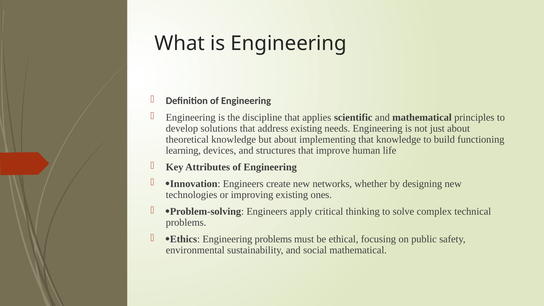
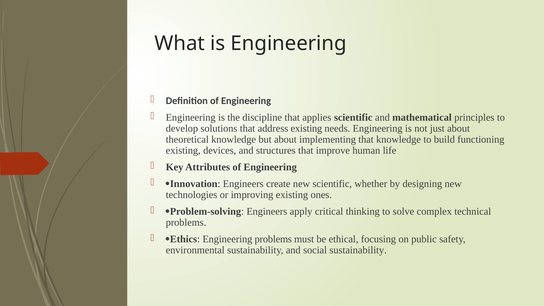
learning: learning -> existing (183, 150)
new networks: networks -> scientific (332, 184)
social mathematical: mathematical -> sustainability (358, 250)
